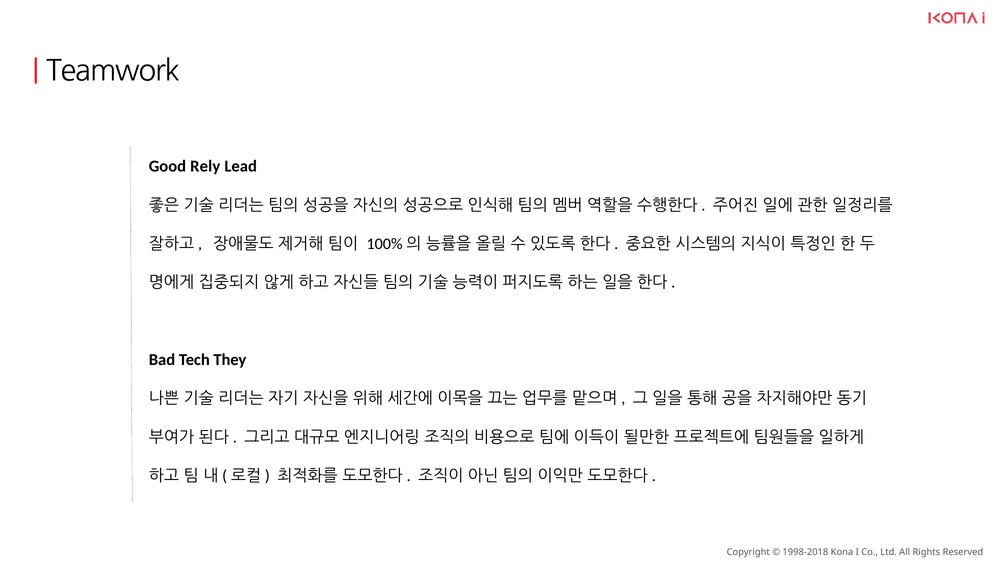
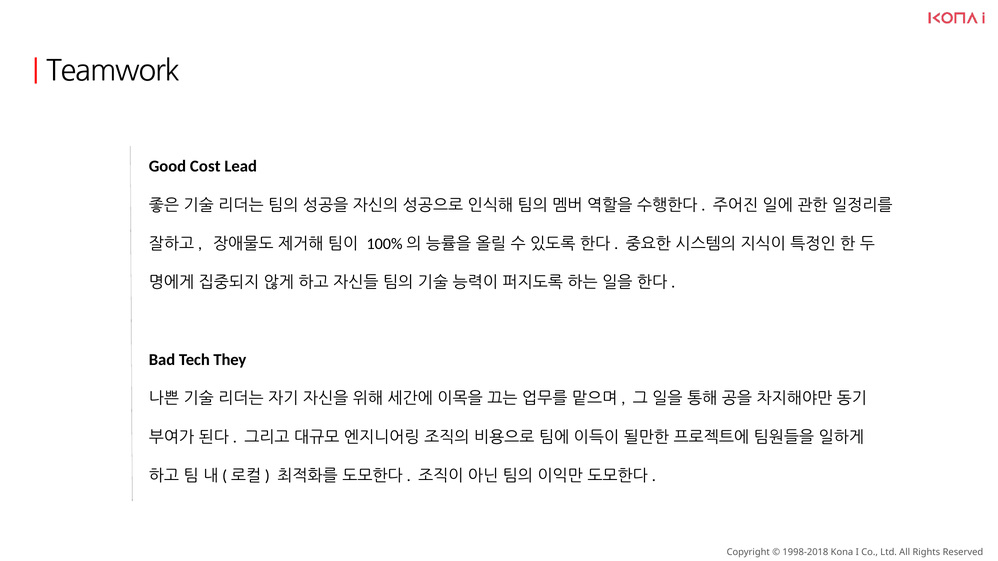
Rely: Rely -> Cost (205, 167)
